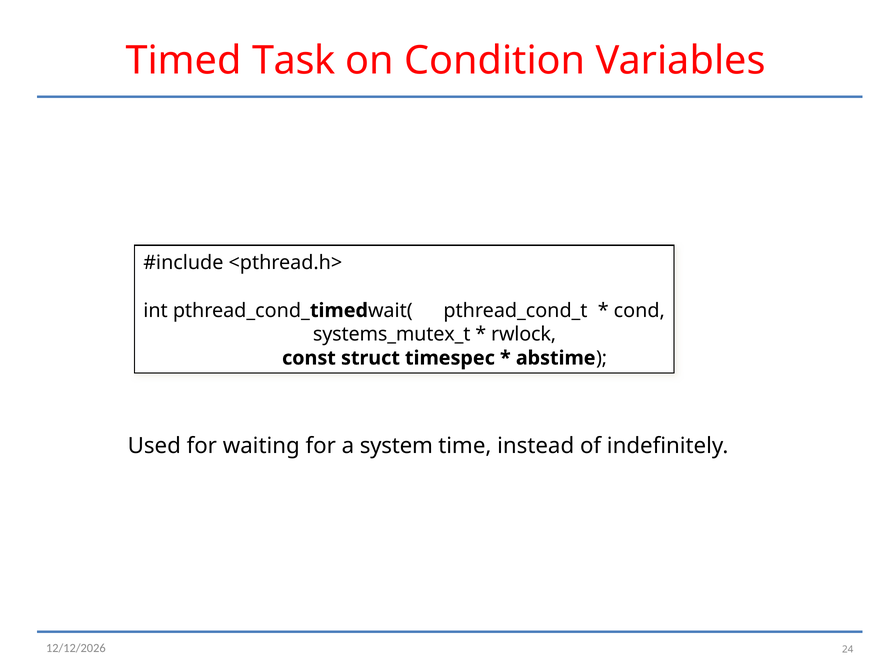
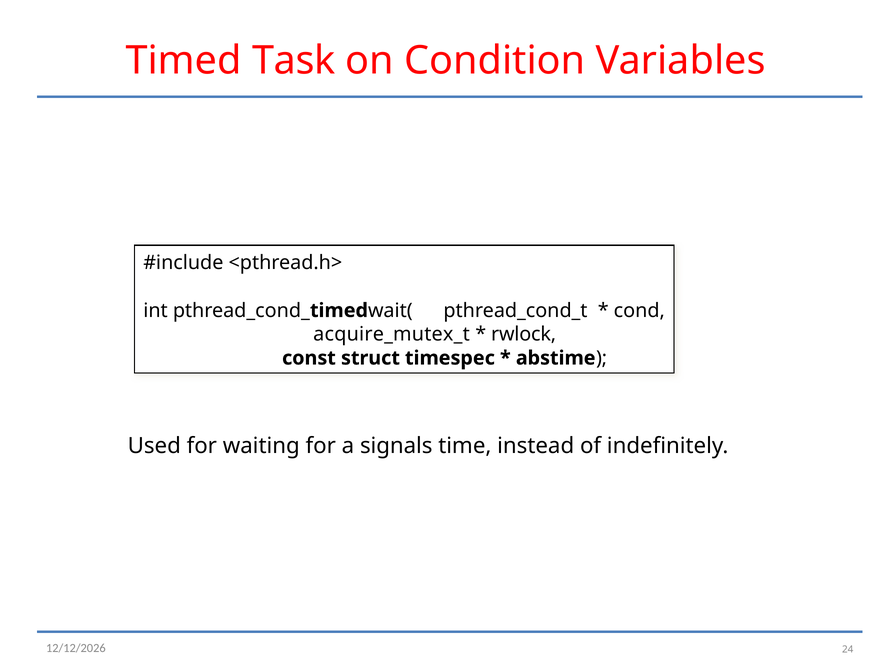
systems_mutex_t: systems_mutex_t -> acquire_mutex_t (392, 334)
system: system -> signals (396, 446)
